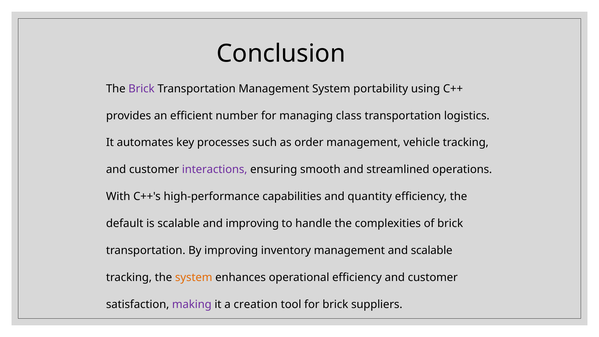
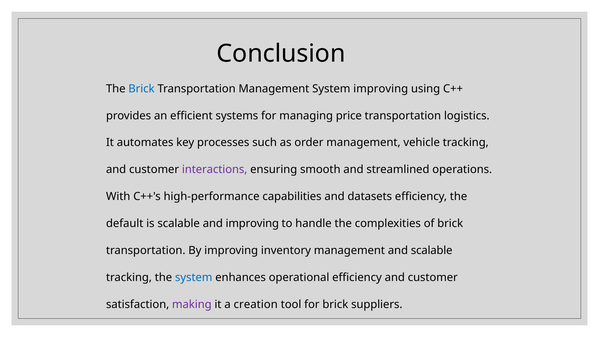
Brick colour: purple -> blue (142, 89)
System portability: portability -> improving (381, 89)
number: number -> systems (237, 116)
class: class -> price (349, 116)
quantity: quantity -> datasets (370, 196)
system colour: orange -> blue (194, 277)
